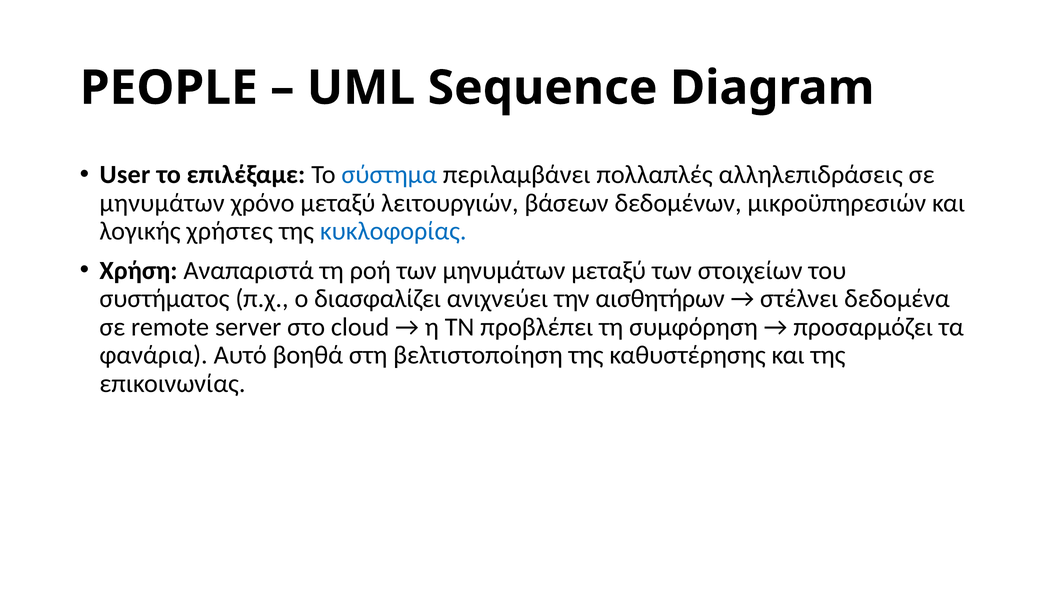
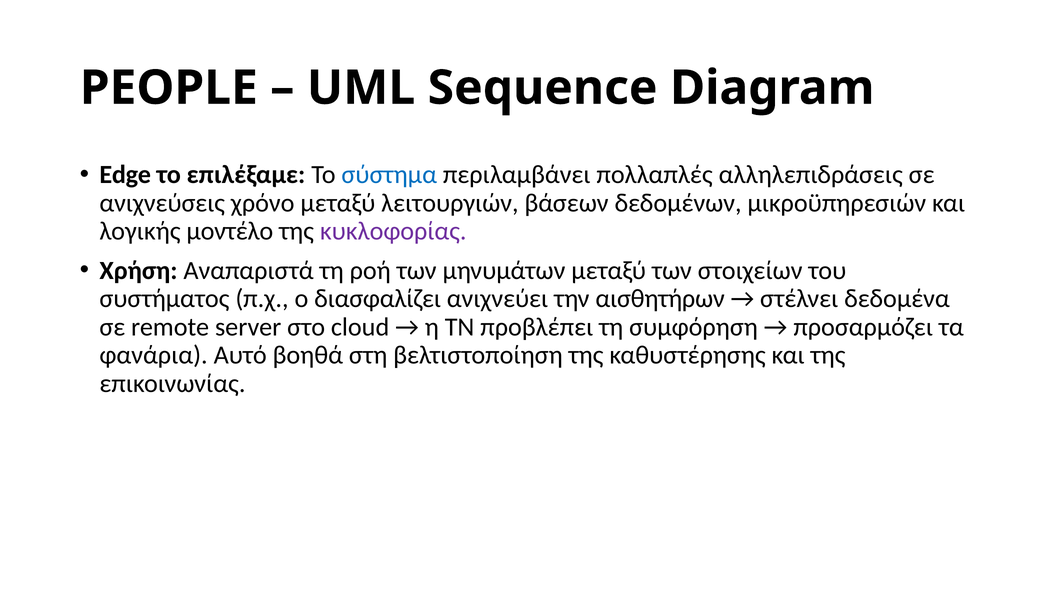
User: User -> Edge (125, 175)
μηνυμάτων: μηνυμάτων -> ανιχνεύσεις (162, 203)
χρήστες: χρήστες -> μοντέλο (230, 231)
κυκλοφορίας colour: blue -> purple (393, 231)
